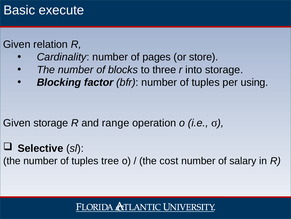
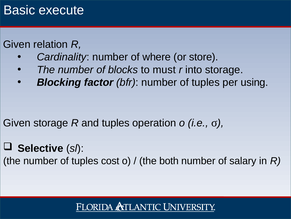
pages: pages -> where (157, 57)
three: three -> must (164, 70)
and range: range -> tuples (116, 123)
tree: tree -> cost (110, 160)
cost: cost -> both (169, 160)
